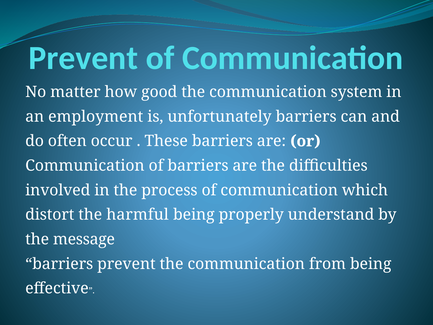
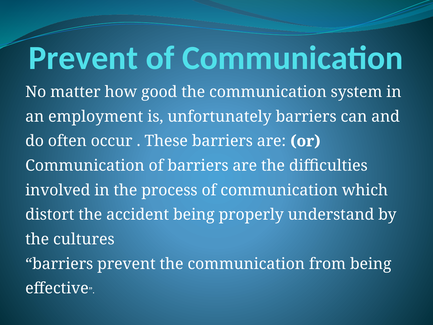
harmful: harmful -> accident (138, 215)
message: message -> cultures (84, 239)
